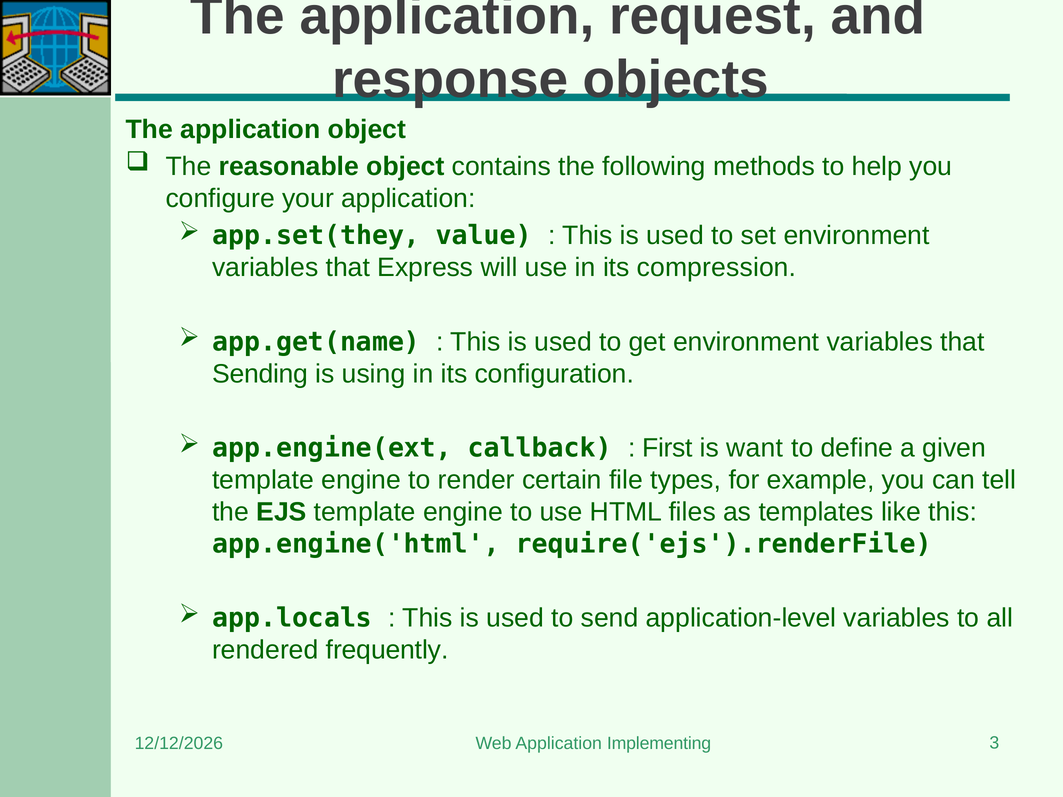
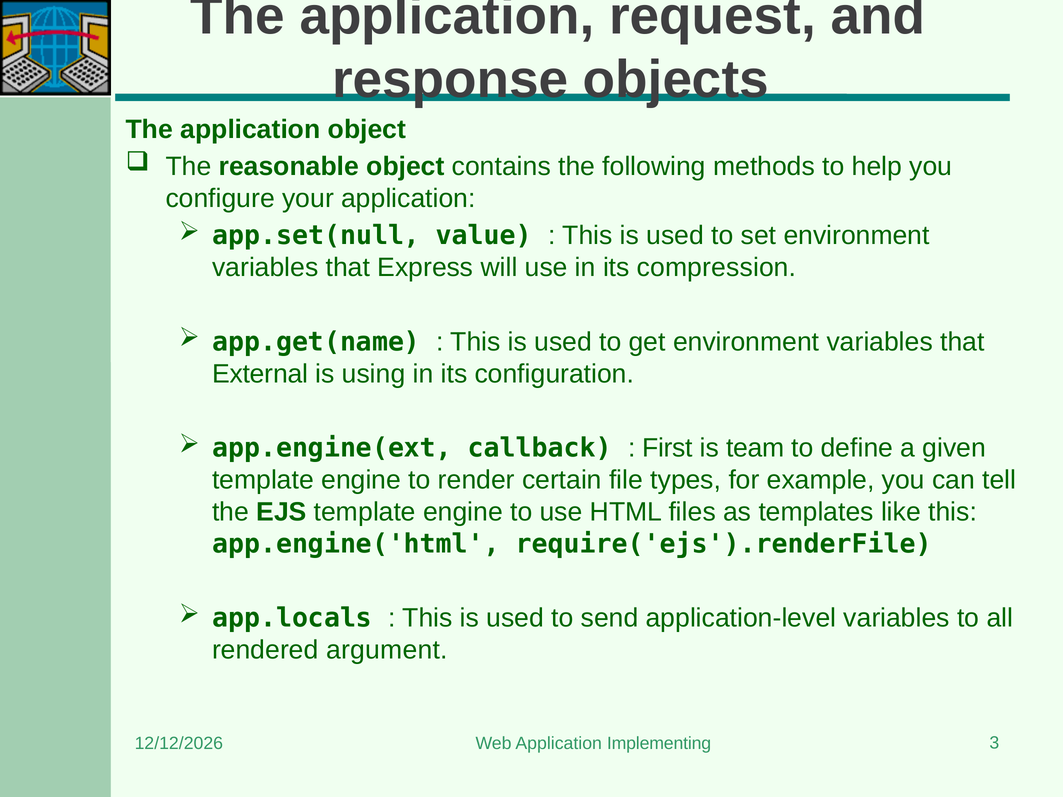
app.set(they: app.set(they -> app.set(null (316, 236)
Sending: Sending -> External (260, 374)
want: want -> team (755, 448)
frequently: frequently -> argument (387, 650)
